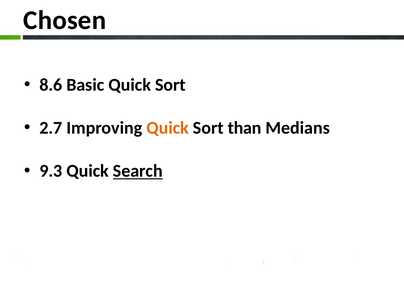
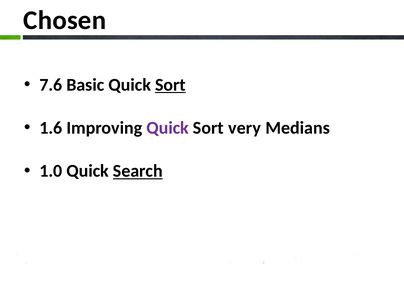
8.6: 8.6 -> 7.6 (51, 85)
Sort underline: none -> present (170, 85)
2.7: 2.7 -> 1.6 (51, 128)
Quick colour: orange -> purple (168, 128)
than: than -> very (244, 128)
9.3: 9.3 -> 1.0 (51, 171)
